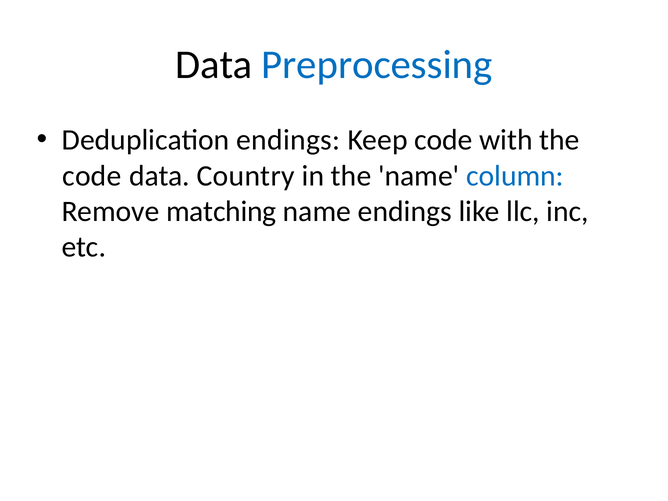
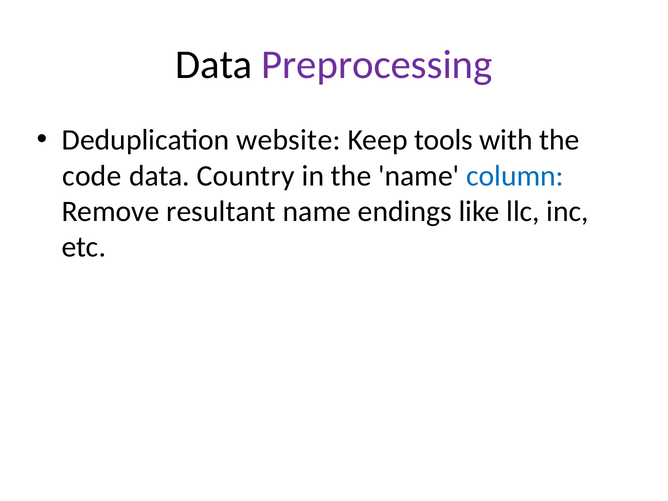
Preprocessing colour: blue -> purple (377, 65)
Deduplication endings: endings -> website (288, 140)
Keep code: code -> tools (443, 140)
matching: matching -> resultant (221, 211)
